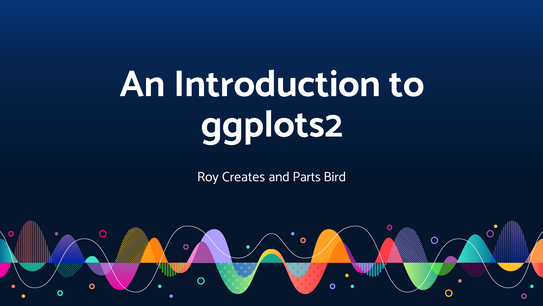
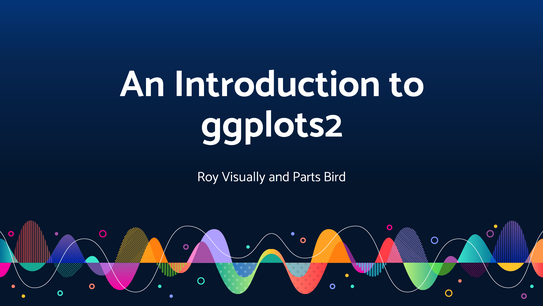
Creates: Creates -> Visually (244, 176)
